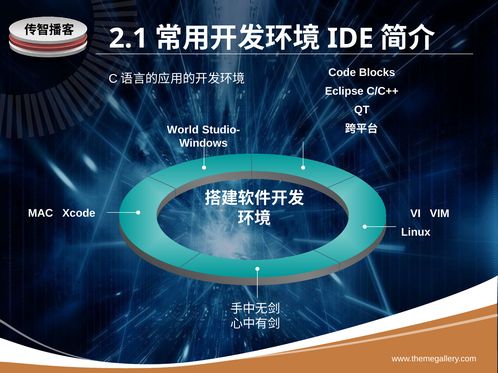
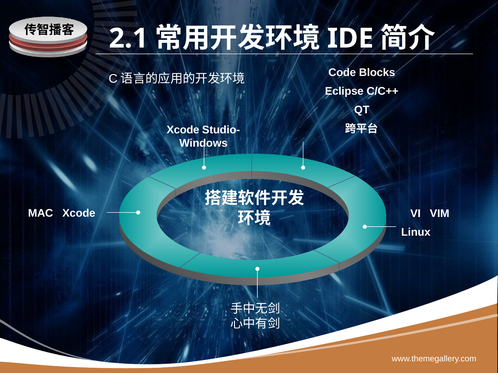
World: World -> Xcode (183, 130)
